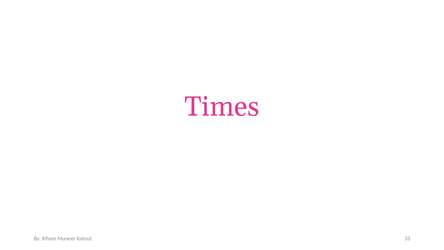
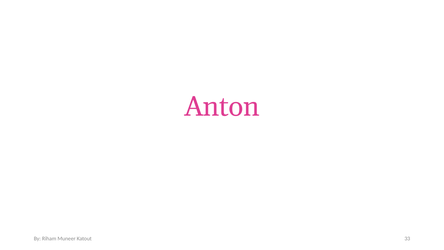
Times: Times -> Anton (222, 107)
